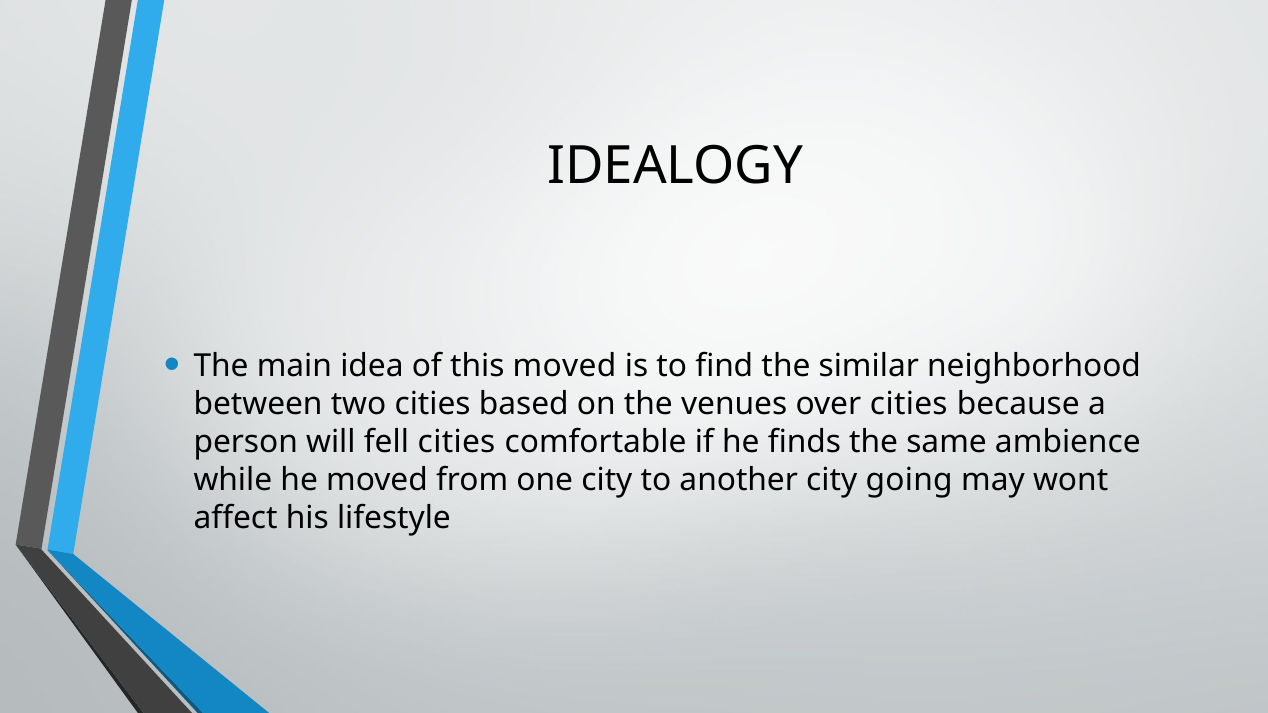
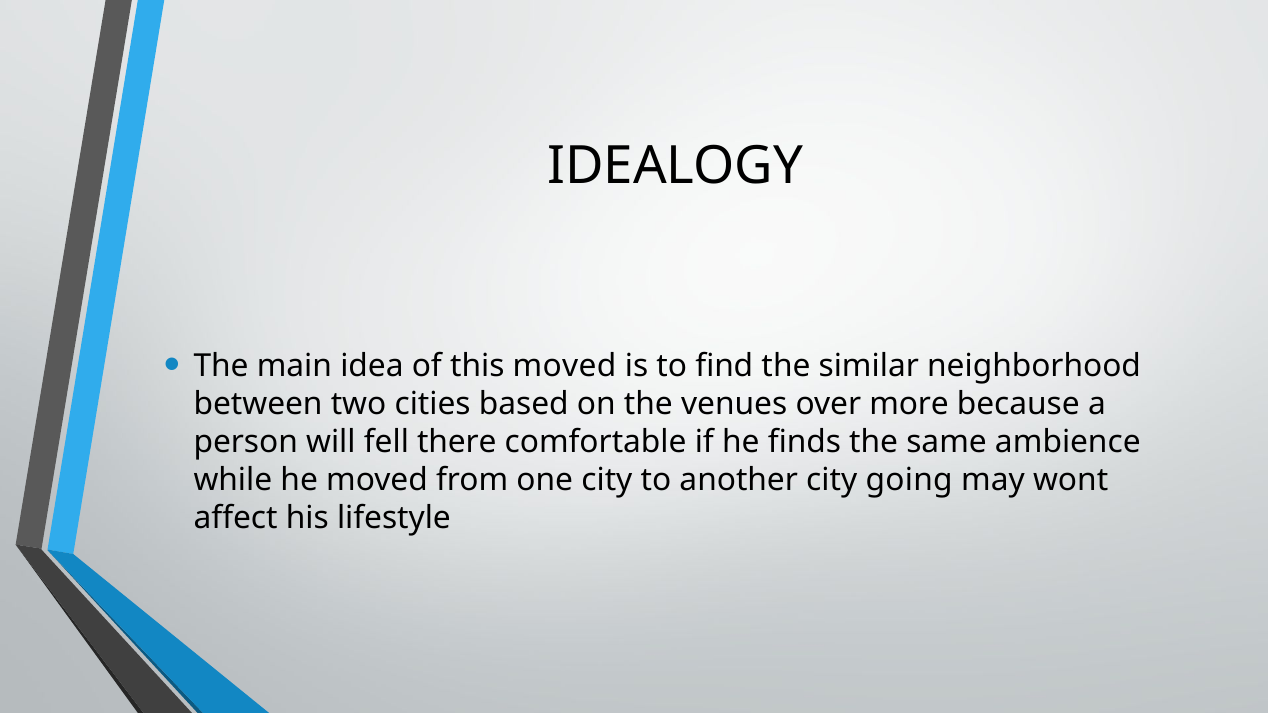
over cities: cities -> more (909, 404)
fell cities: cities -> there (457, 442)
